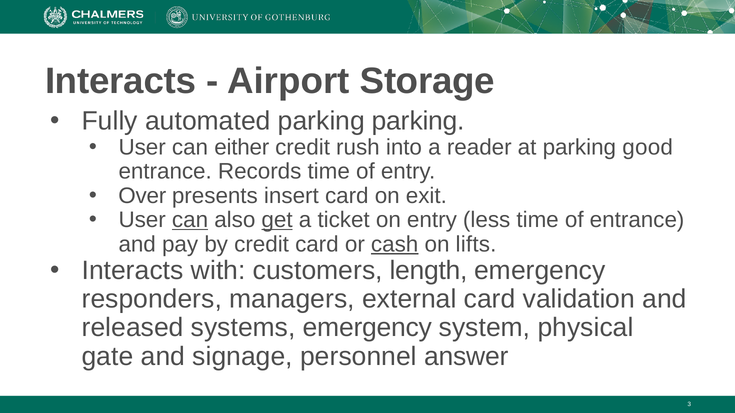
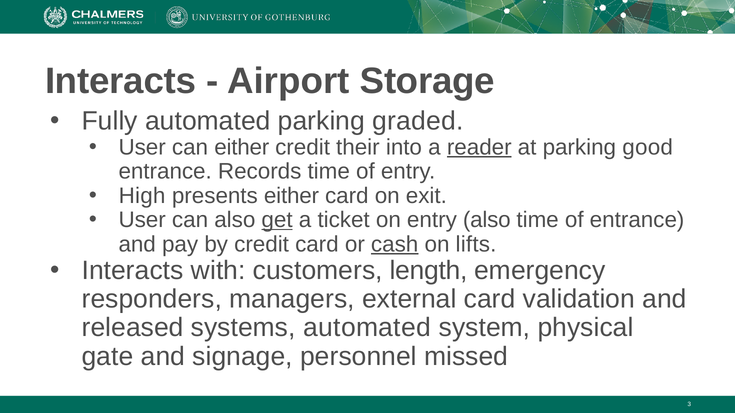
parking parking: parking -> graded (418, 121)
rush: rush -> their (358, 147)
reader underline: none -> present (479, 147)
Over: Over -> High (142, 196)
presents insert: insert -> either (291, 196)
can underline: present -> none (190, 220)
entry less: less -> also (487, 220)
systems emergency: emergency -> automated (367, 328)
answer: answer -> missed (466, 357)
